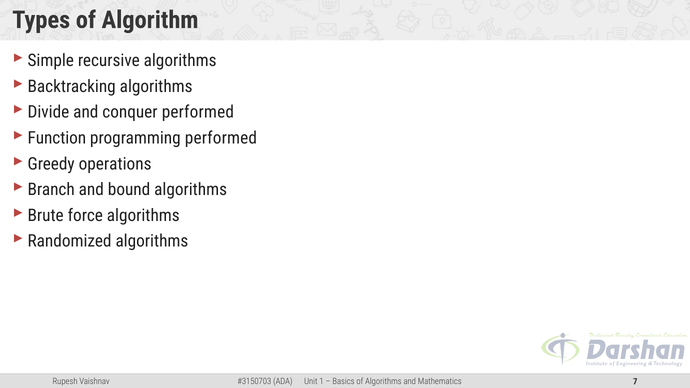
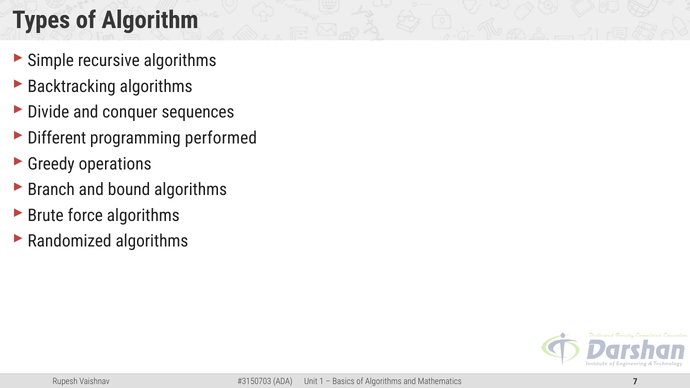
conquer performed: performed -> sequences (198, 112)
Function: Function -> Different (57, 138)
